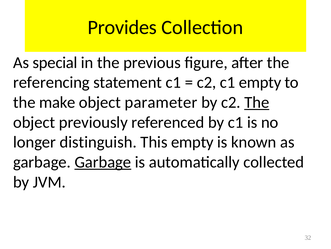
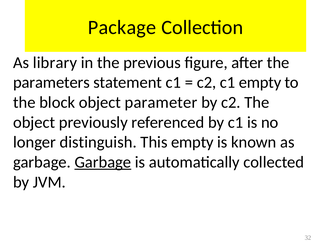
Provides: Provides -> Package (122, 27)
special: special -> library (55, 62)
referencing: referencing -> parameters (51, 82)
make: make -> block (57, 102)
The underline: present -> none (257, 102)
